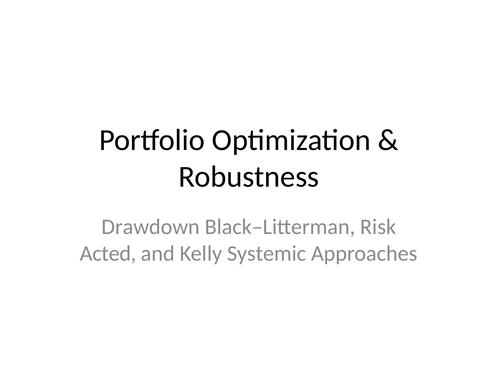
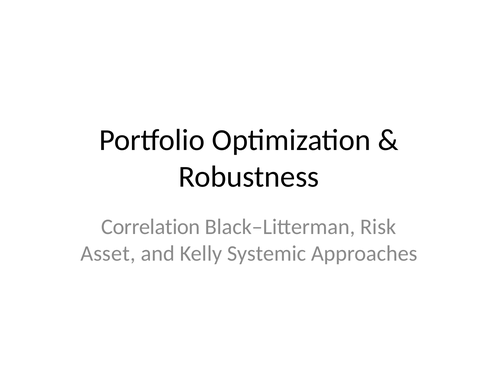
Drawdown: Drawdown -> Correlation (151, 226)
Acted: Acted -> Asset (108, 253)
